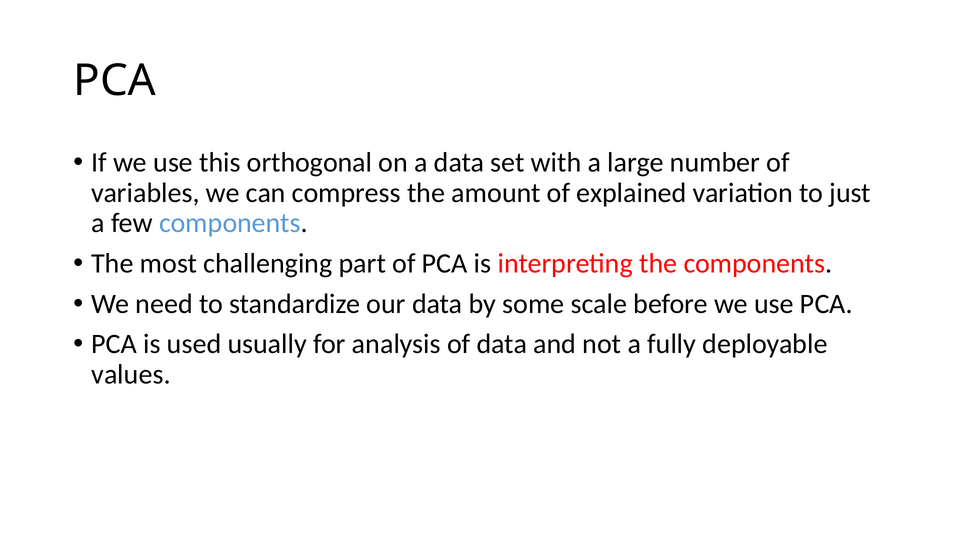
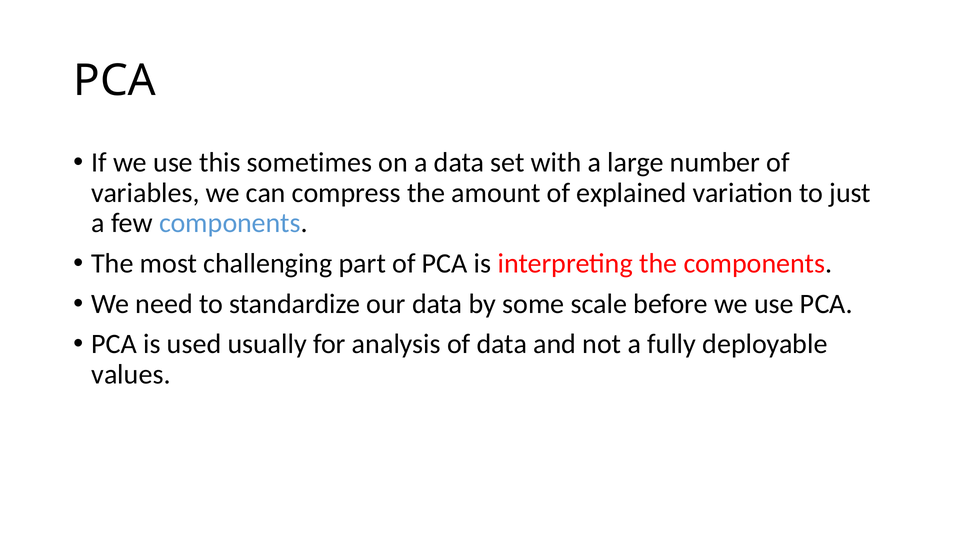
orthogonal: orthogonal -> sometimes (310, 163)
